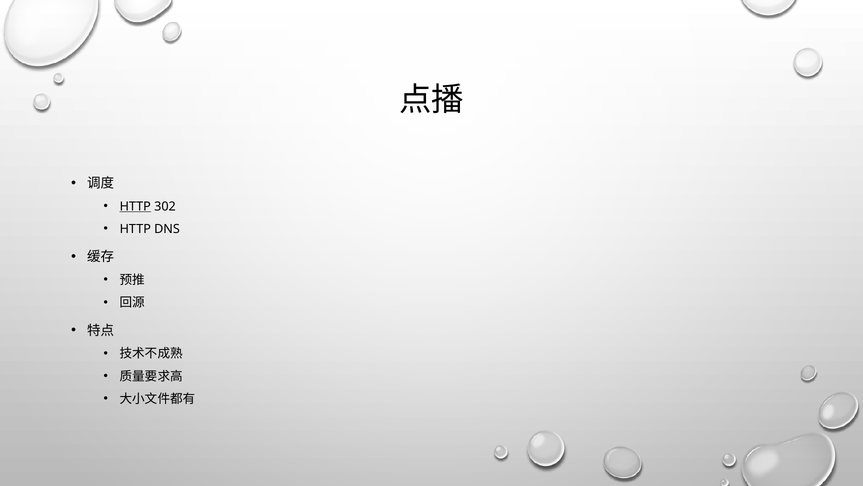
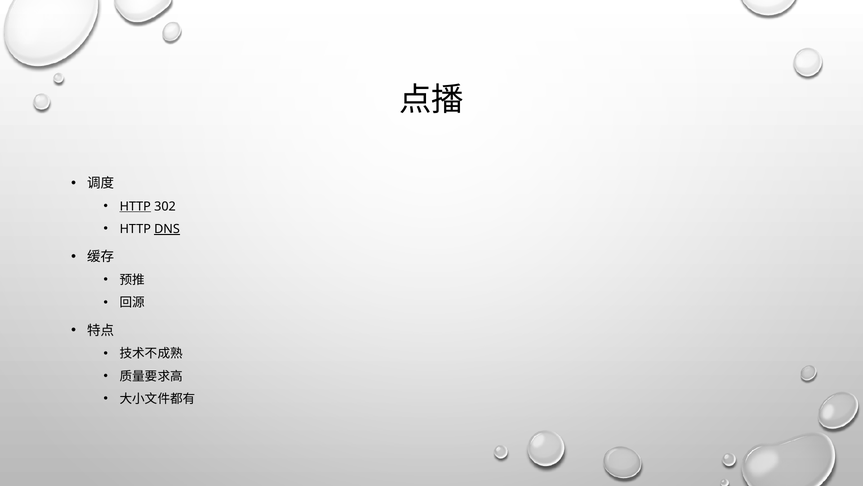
DNS underline: none -> present (167, 229)
